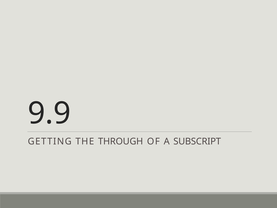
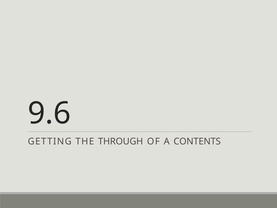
9.9: 9.9 -> 9.6 (49, 113)
SUBSCRIPT: SUBSCRIPT -> CONTENTS (197, 141)
